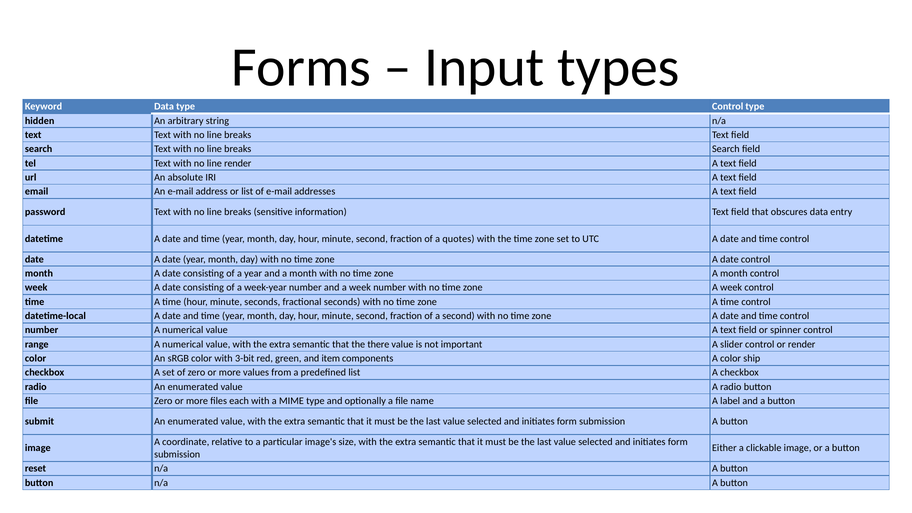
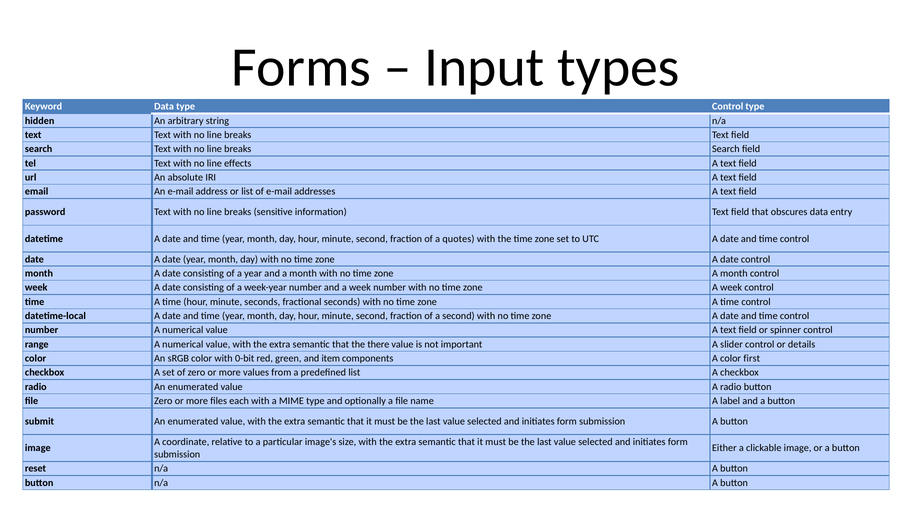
line render: render -> effects (238, 163)
or render: render -> details (802, 344)
3-bit: 3-bit -> 0-bit (245, 358)
ship: ship -> first (752, 358)
